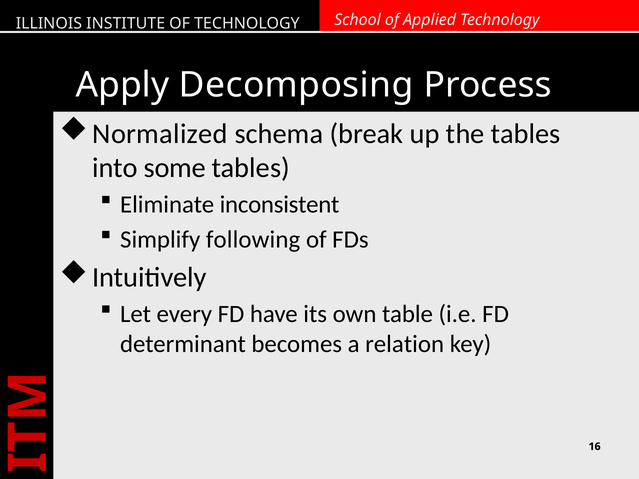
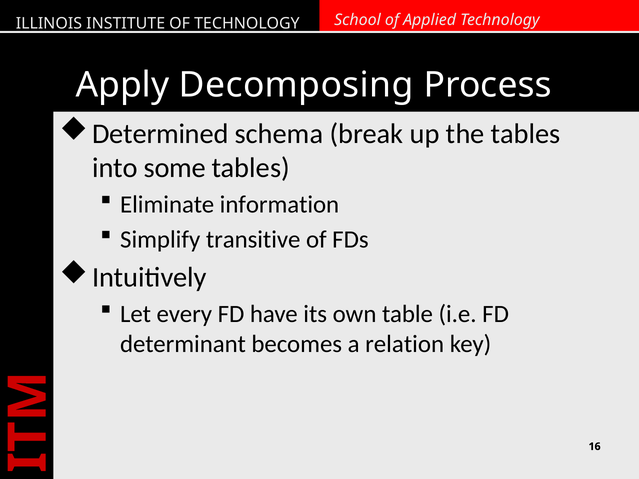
Normalized: Normalized -> Determined (160, 134)
inconsistent: inconsistent -> information (279, 205)
following: following -> transitive (253, 240)
